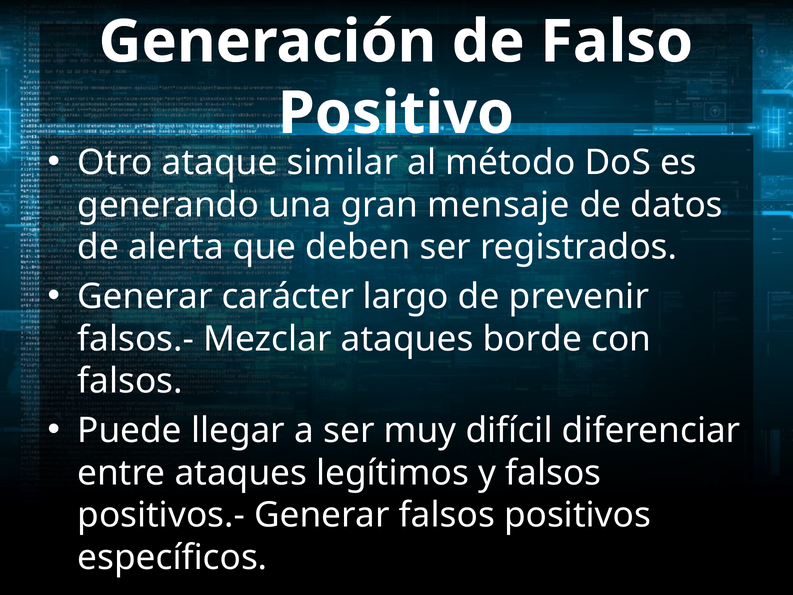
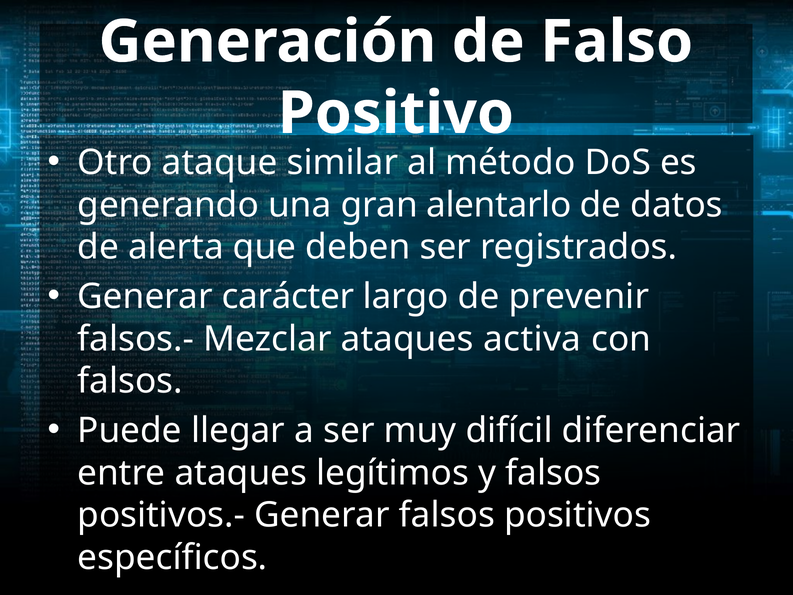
mensaje: mensaje -> alentarlo (499, 205)
borde: borde -> activa (532, 339)
